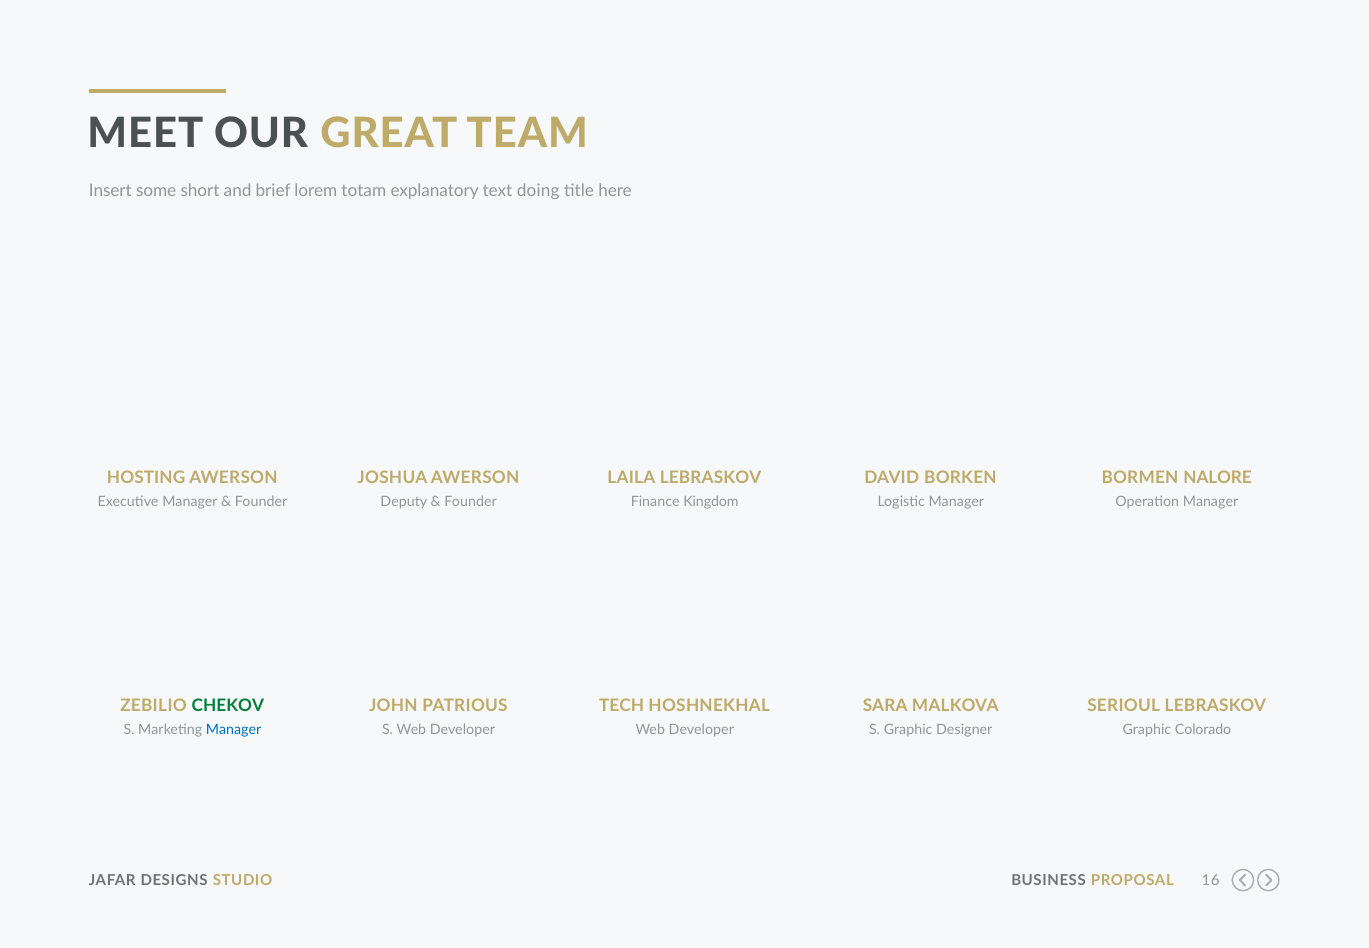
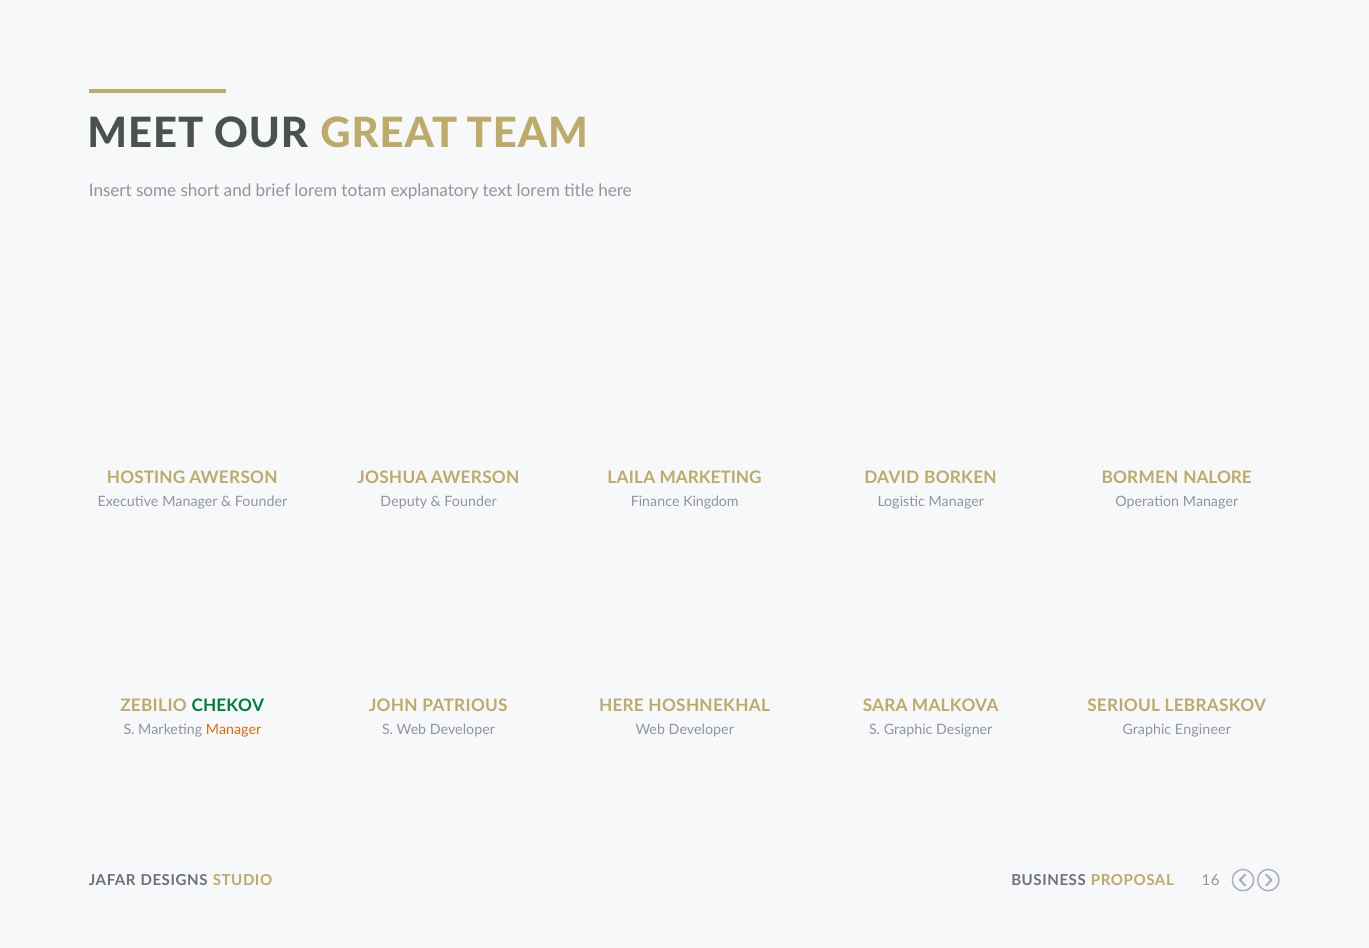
text doing: doing -> lorem (538, 190)
LAILA LEBRASKOV: LEBRASKOV -> MARKETING (711, 478)
TECH: TECH -> HERE (622, 706)
Manager colour: blue -> orange (234, 730)
Colorado: Colorado -> Engineer (1203, 730)
